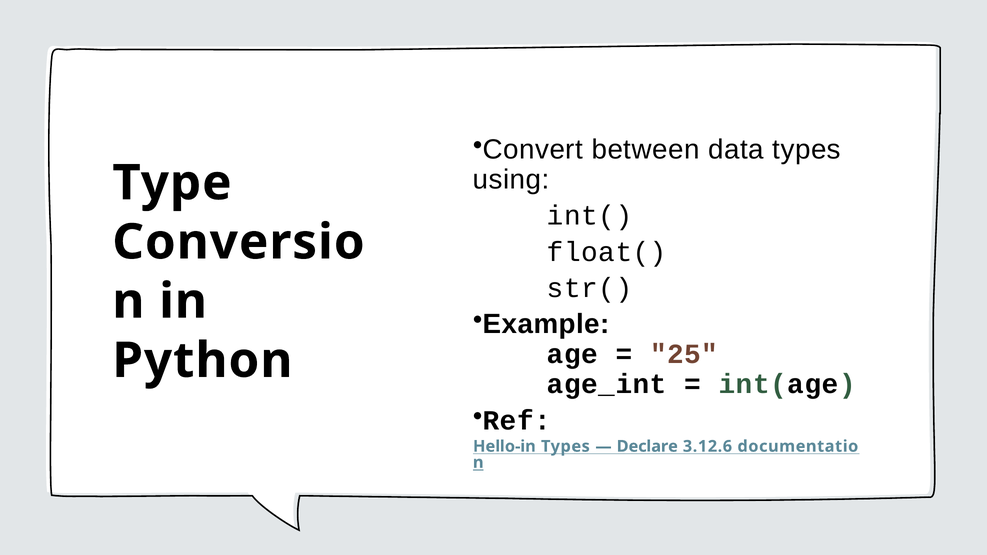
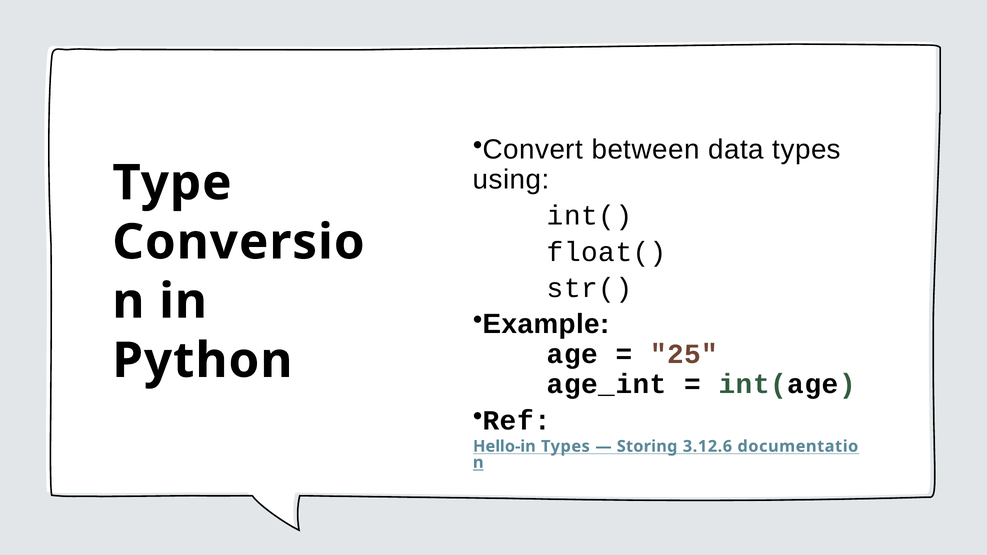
Declare: Declare -> Storing (647, 446)
